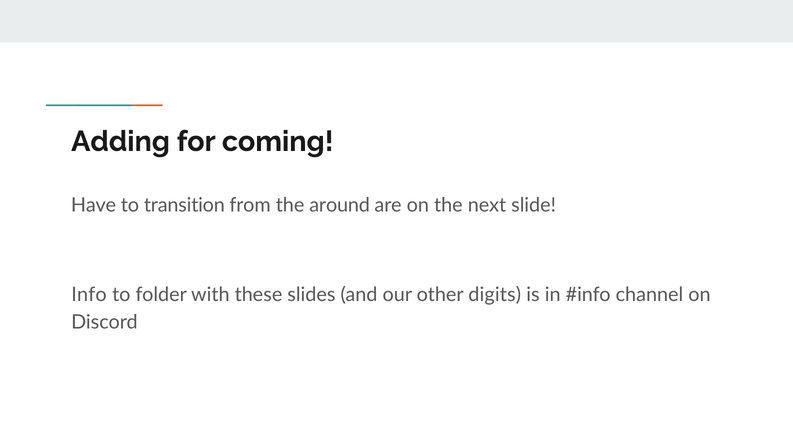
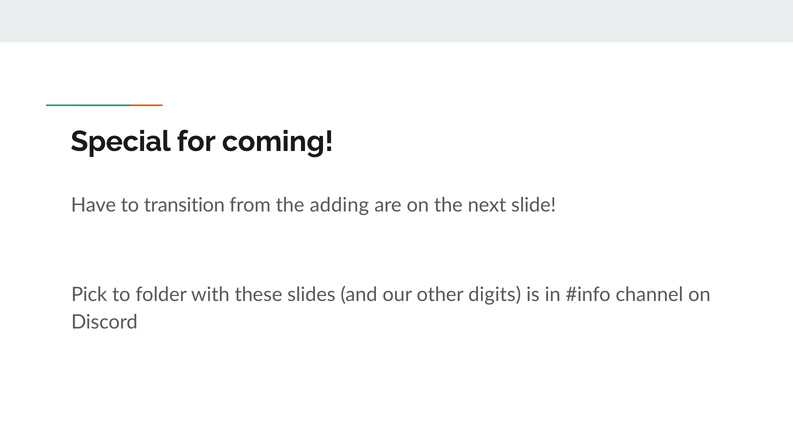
Adding: Adding -> Special (121, 141)
around: around -> adding (339, 205)
Info: Info -> Pick (89, 295)
